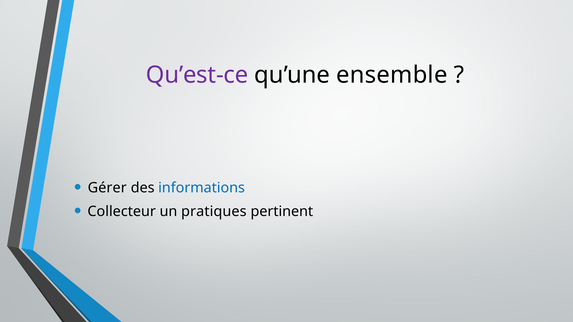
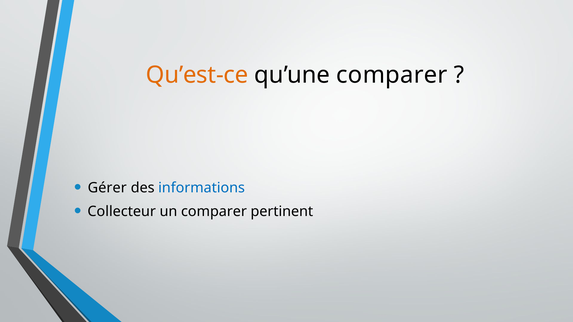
Qu’est-ce colour: purple -> orange (197, 75)
qu’une ensemble: ensemble -> comparer (392, 75)
un pratiques: pratiques -> comparer (214, 212)
